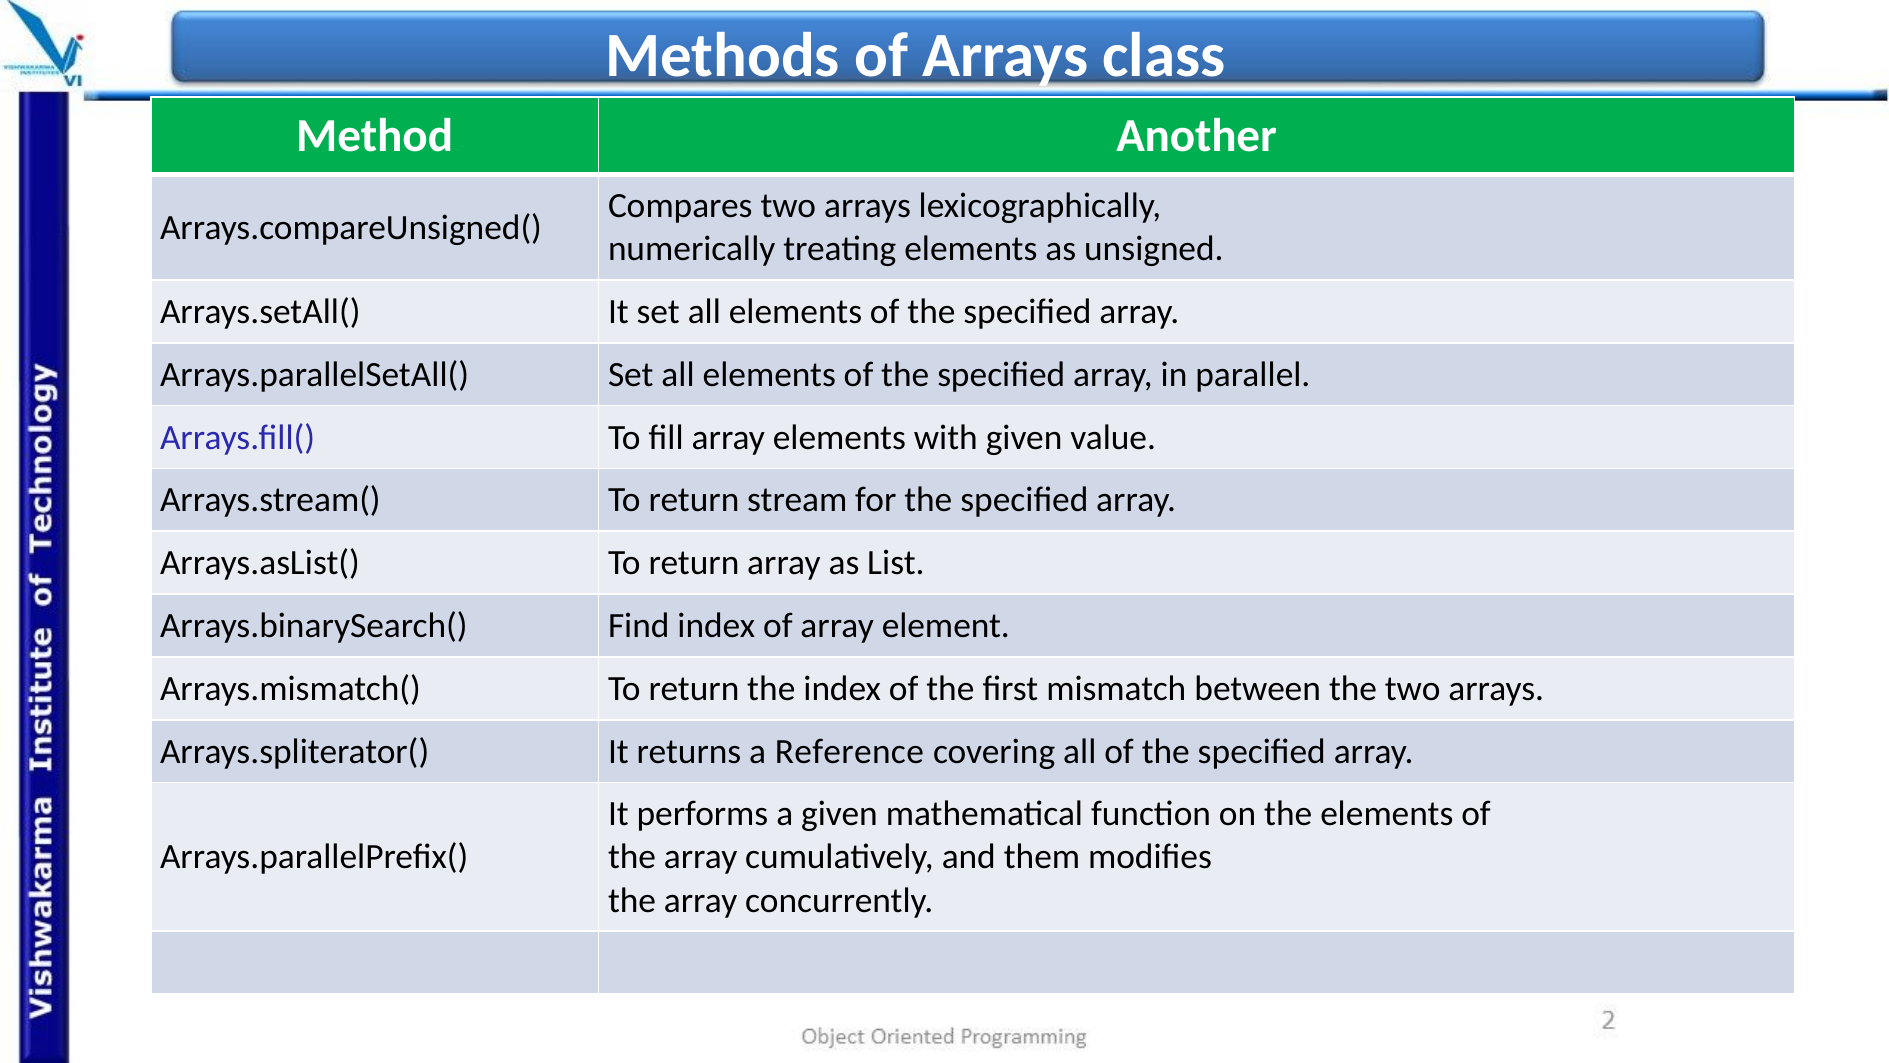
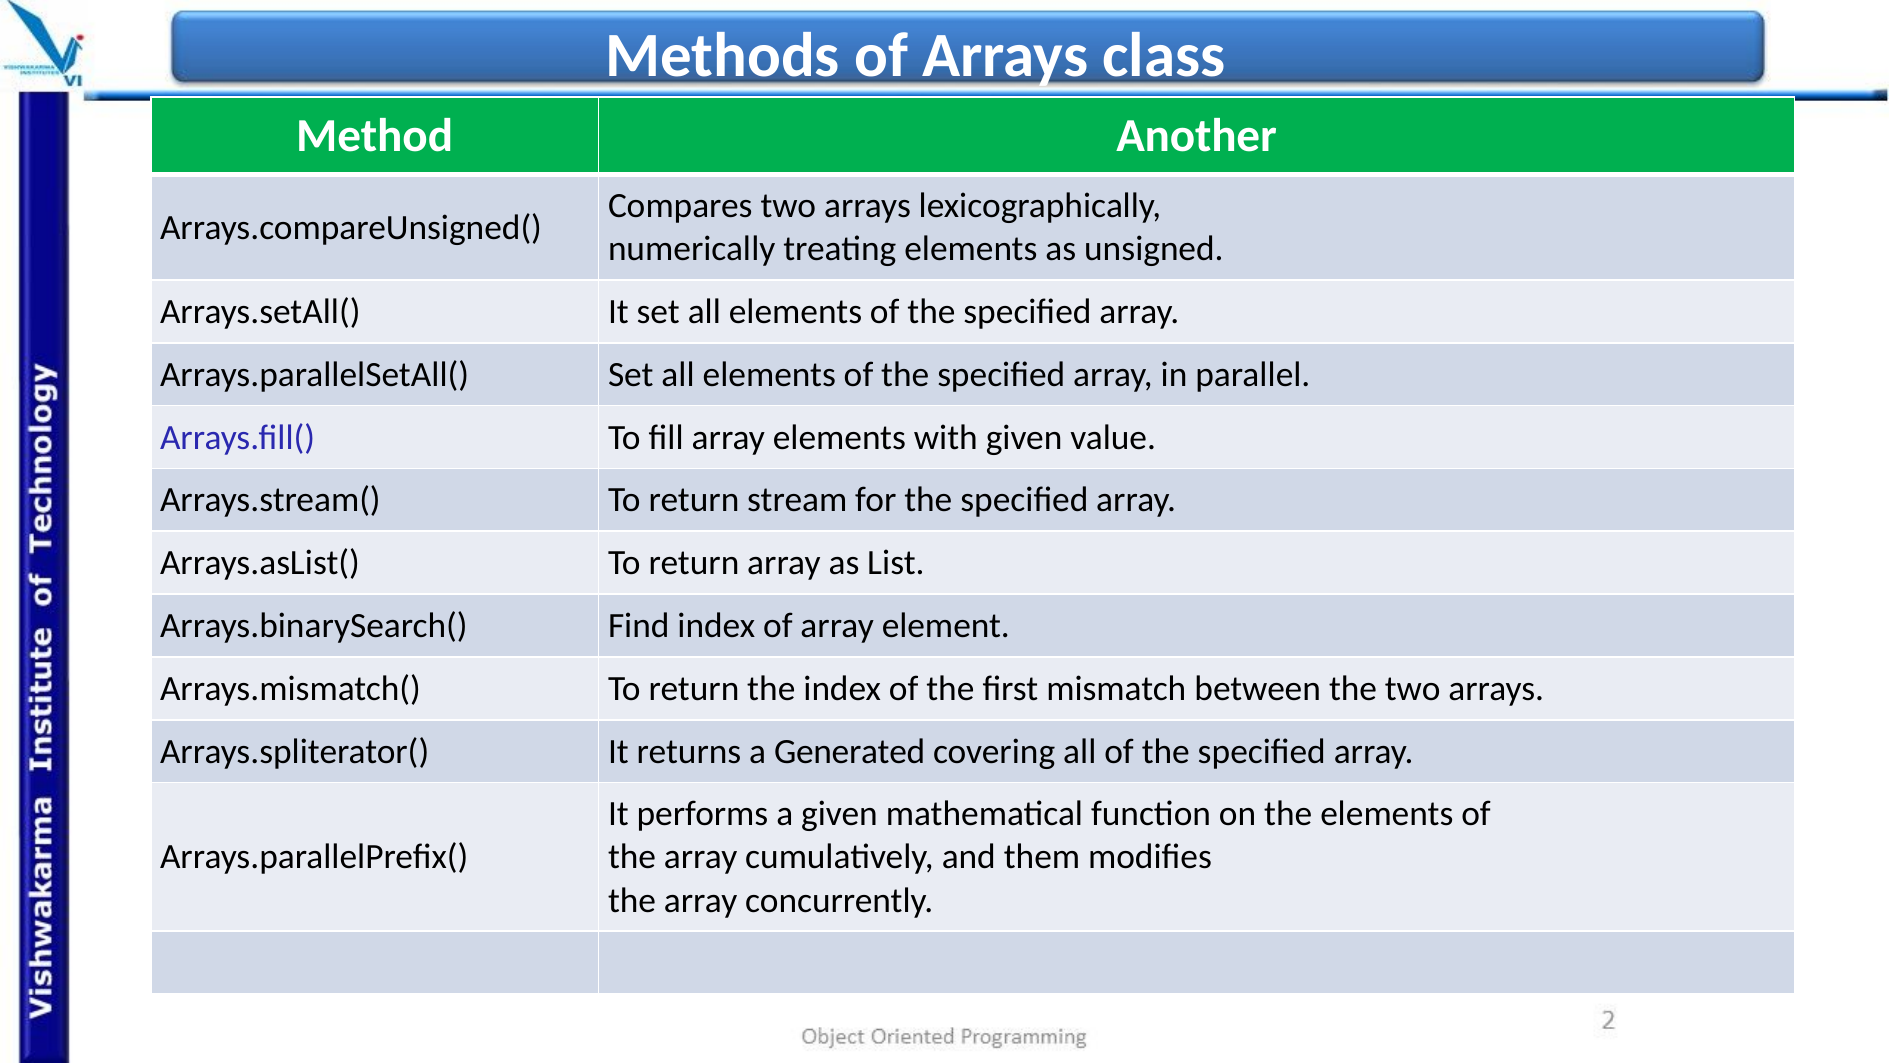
Reference: Reference -> Generated (850, 751)
